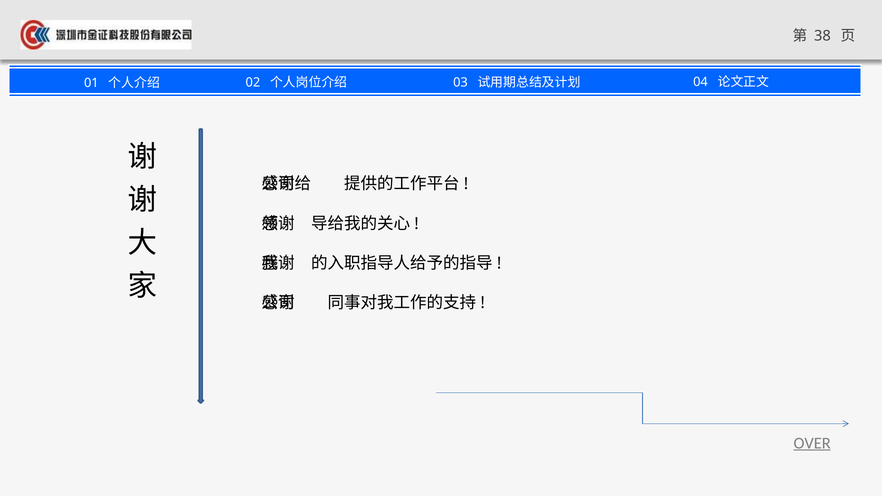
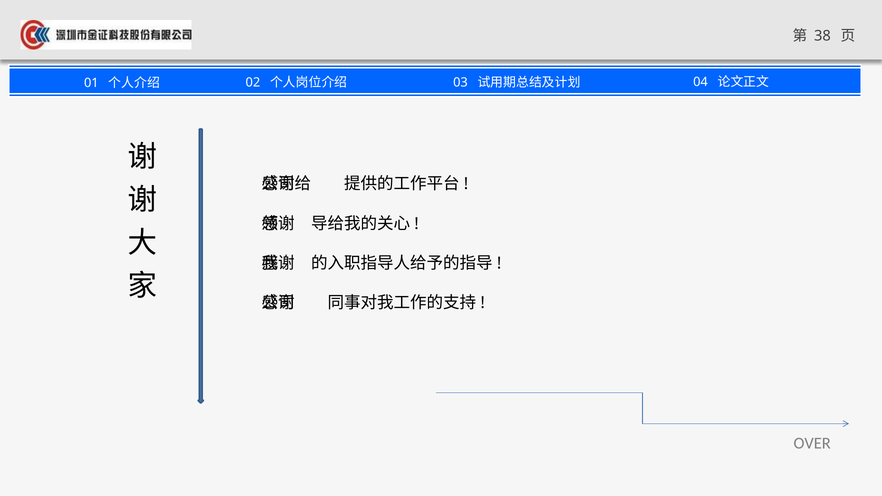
OVER underline: present -> none (812, 443)
